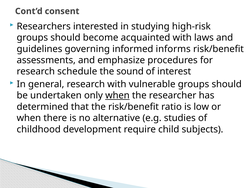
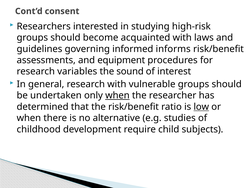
emphasize: emphasize -> equipment (121, 60)
schedule: schedule -> variables (77, 72)
low underline: none -> present (201, 107)
